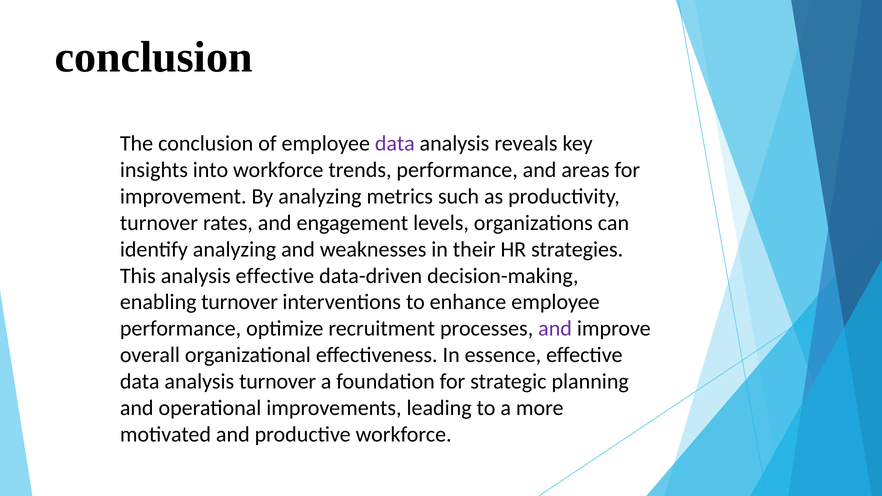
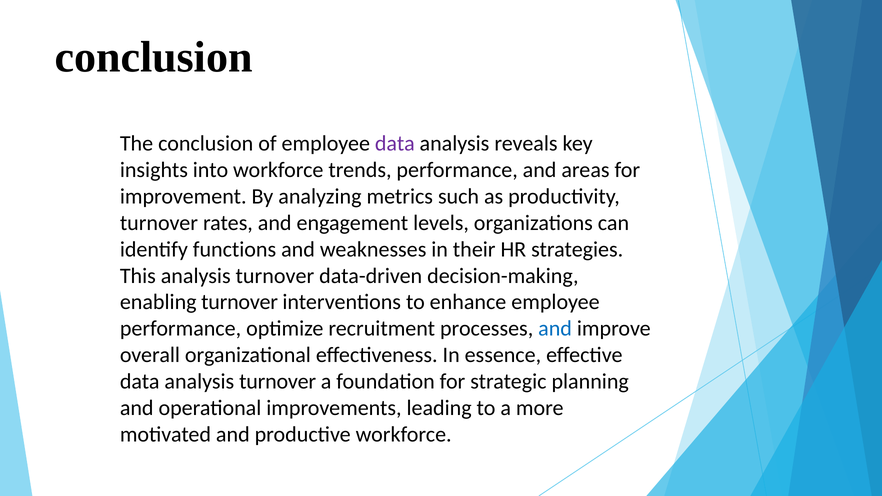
identify analyzing: analyzing -> functions (234, 249)
This analysis effective: effective -> turnover (275, 276)
and colour: purple -> blue (555, 329)
